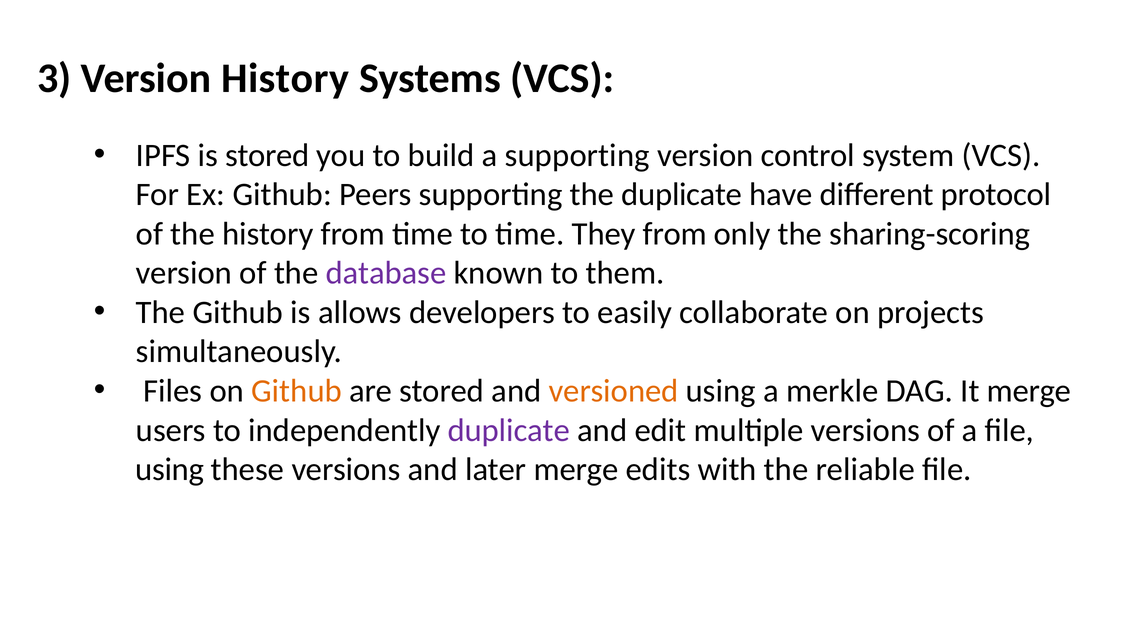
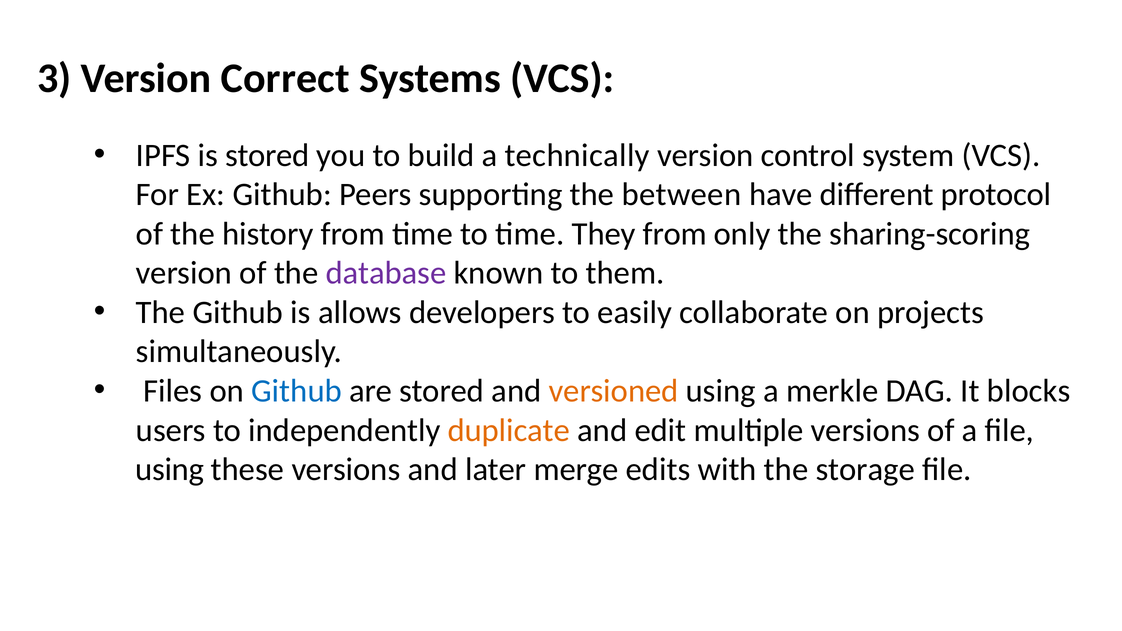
Version History: History -> Correct (285, 78)
a supporting: supporting -> technically (577, 155)
the duplicate: duplicate -> between (682, 195)
Github colour: orange -> blue (297, 391)
It merge: merge -> blocks (1029, 391)
duplicate colour: purple -> orange (509, 430)
reliable: reliable -> storage (865, 470)
